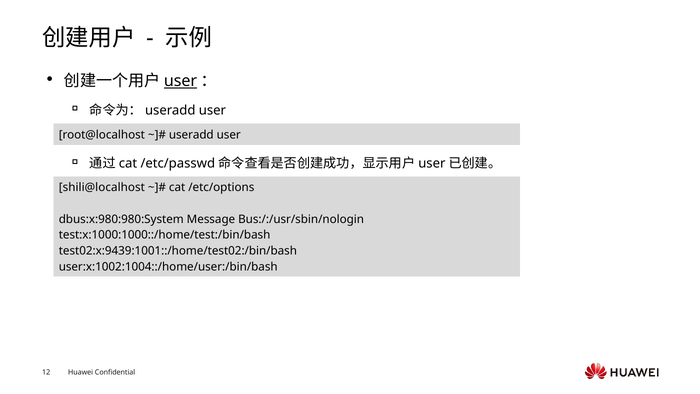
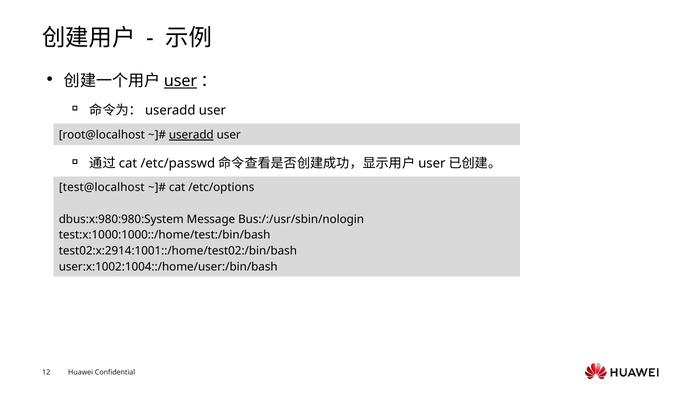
useradd underline: none -> present (191, 135)
shili@localhost: shili@localhost -> test@localhost (102, 187)
test02:x:9439:1001::/home/test02:/bin/bash: test02:x:9439:1001::/home/test02:/bin/bash -> test02:x:2914:1001::/home/test02:/bin/bash (178, 251)
